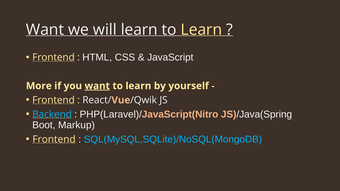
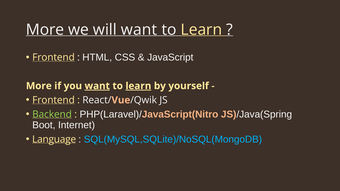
Want: Want -> More (45, 30)
will learn: learn -> want (139, 30)
learn underline: none -> present (138, 86)
Backend colour: light blue -> light green (52, 115)
Markup: Markup -> Internet (77, 125)
Frontend: Frontend -> Language (54, 139)
